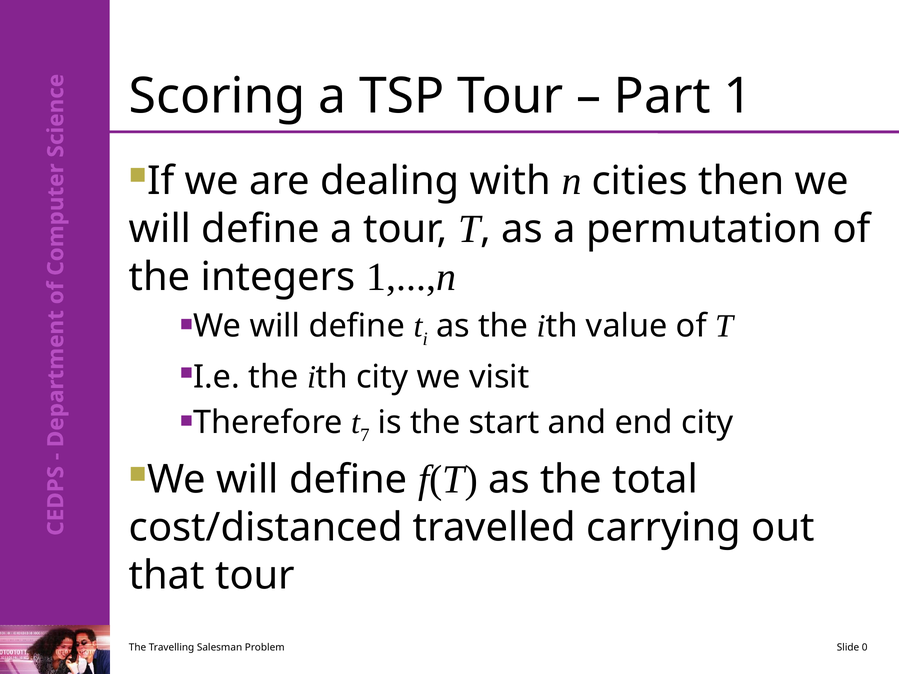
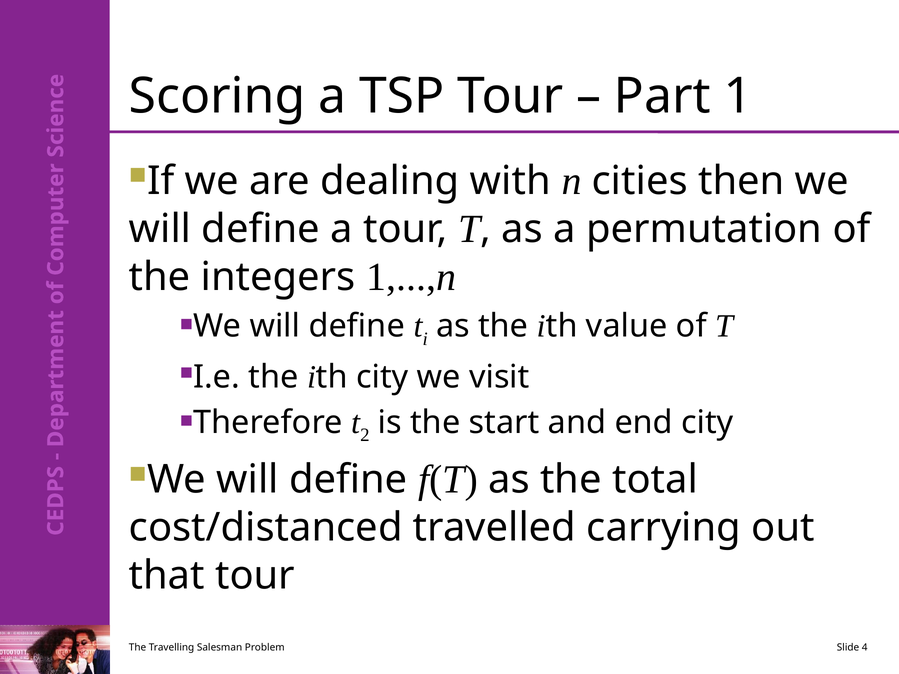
7: 7 -> 2 (365, 435)
0: 0 -> 4 (865, 648)
